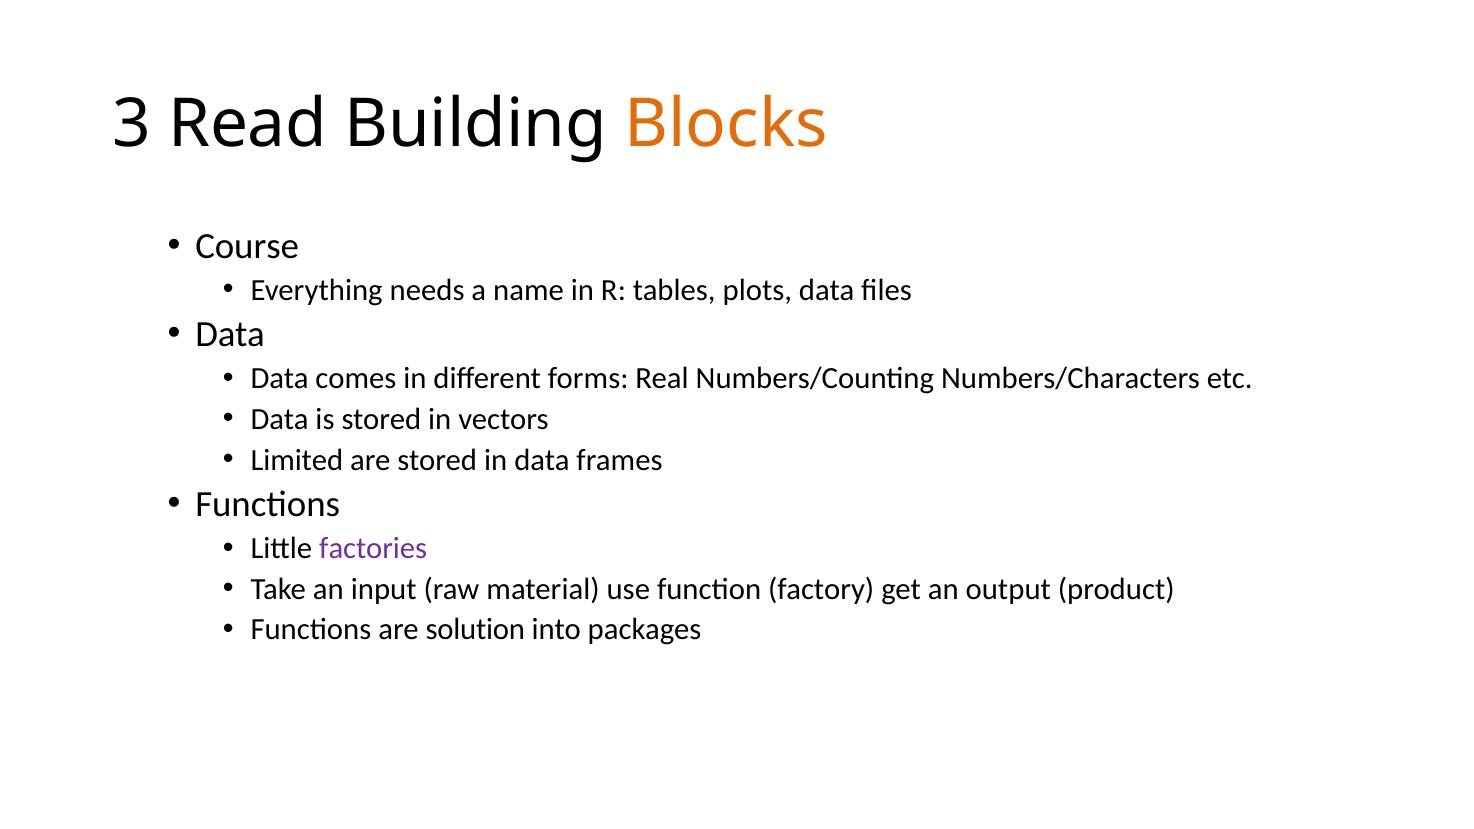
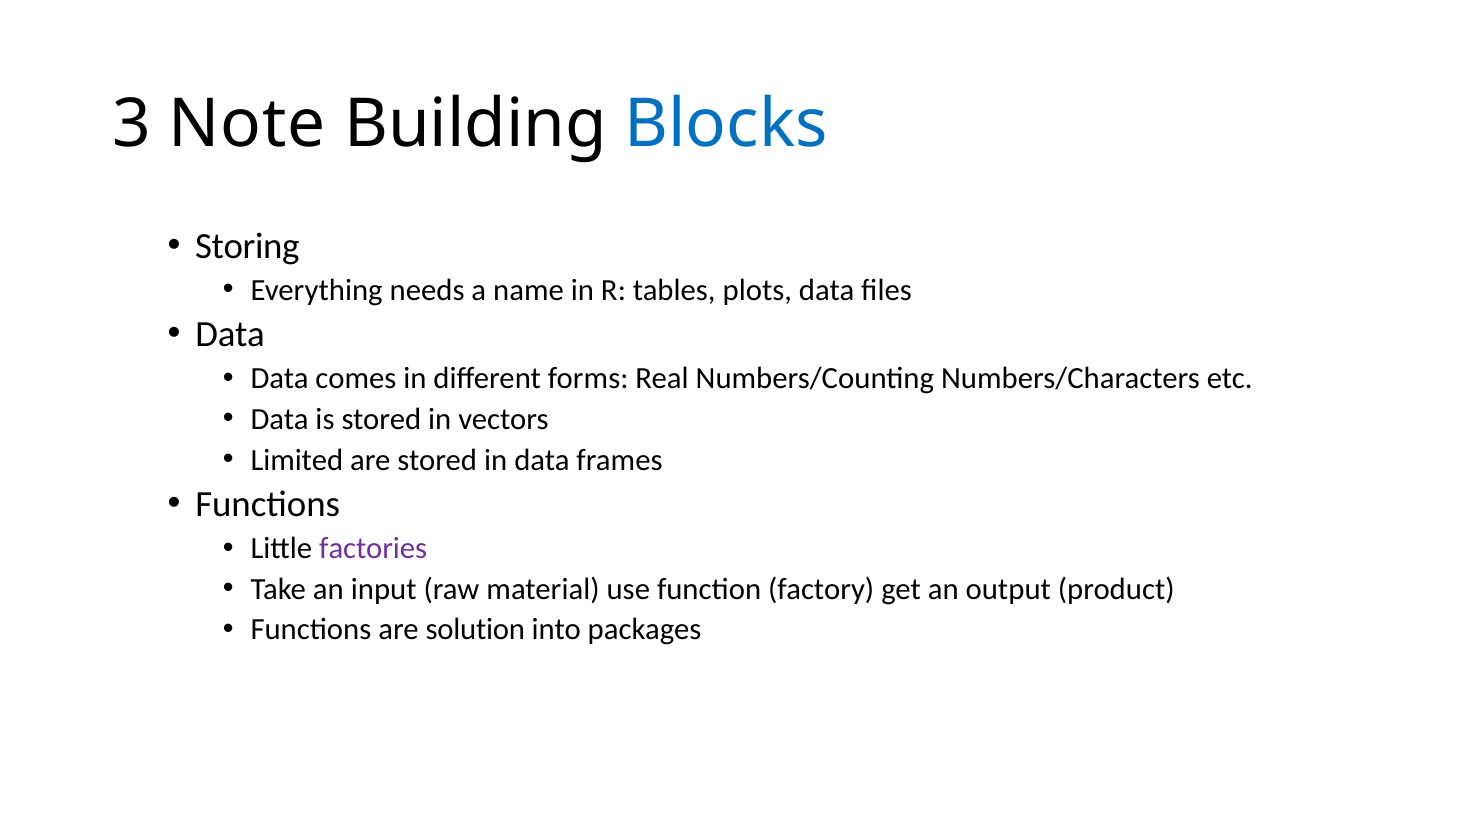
Read: Read -> Note (247, 124)
Blocks colour: orange -> blue (726, 124)
Course: Course -> Storing (247, 246)
